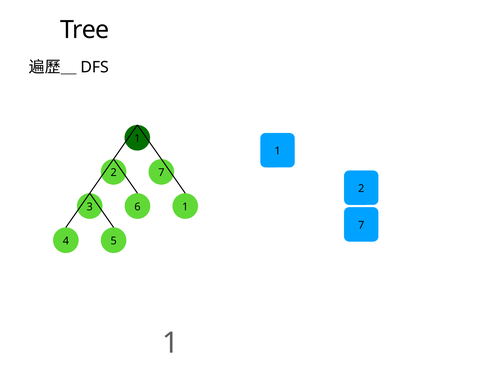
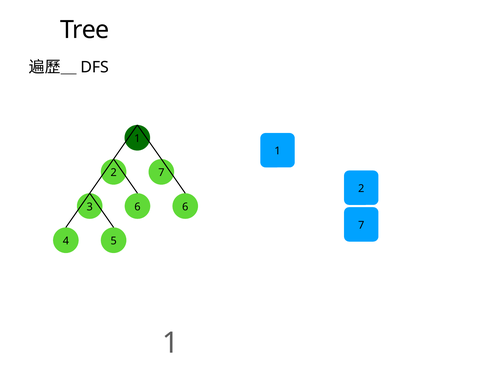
3 1: 1 -> 6 (185, 206)
